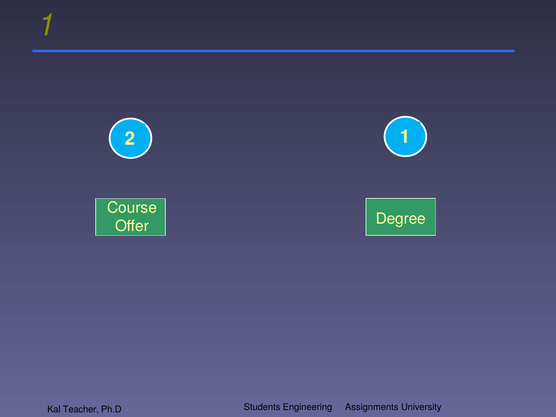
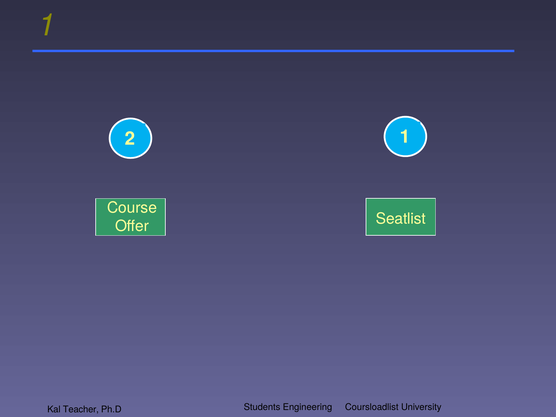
Degree: Degree -> Seatlist (401, 219)
Assignments: Assignments -> Coursloadlist (372, 407)
